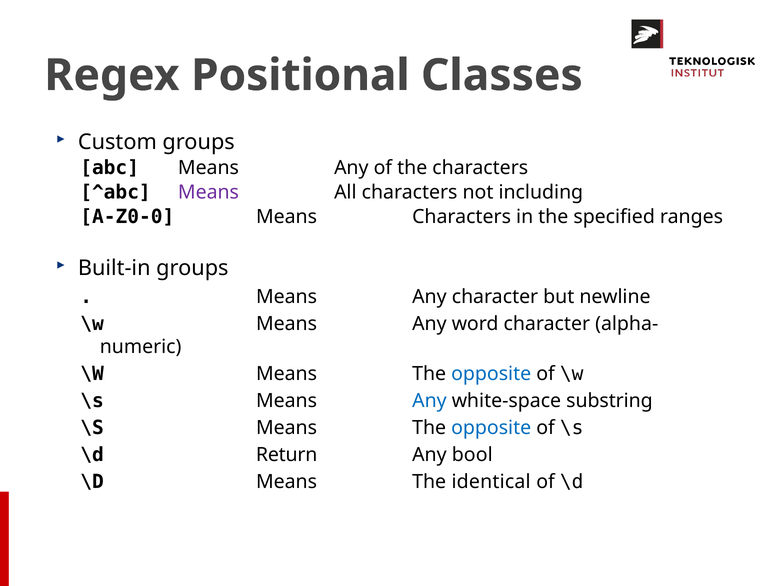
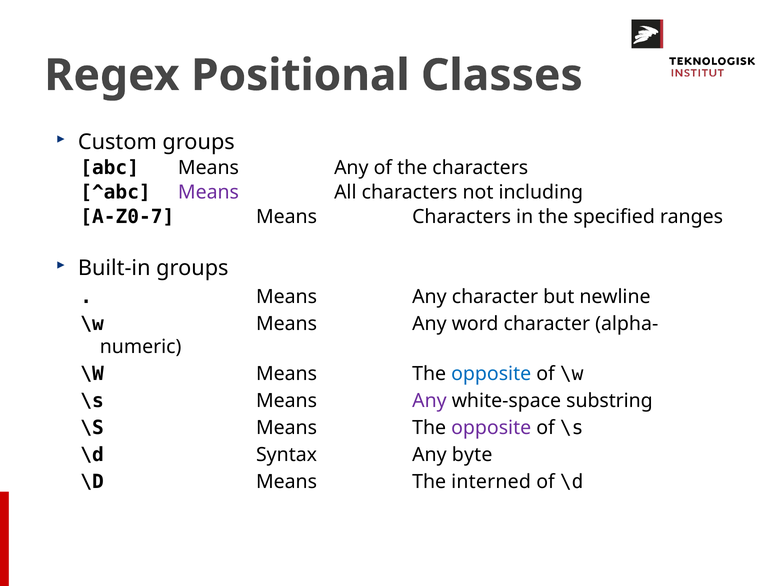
A-Z0-0: A-Z0-0 -> A-Z0-7 (127, 217)
Any colour: blue -> purple (429, 401)
opposite colour: blue -> purple (491, 428)
Return: Return -> Syntax (287, 455)
bool: bool -> byte (472, 455)
identical: identical -> interned (491, 482)
